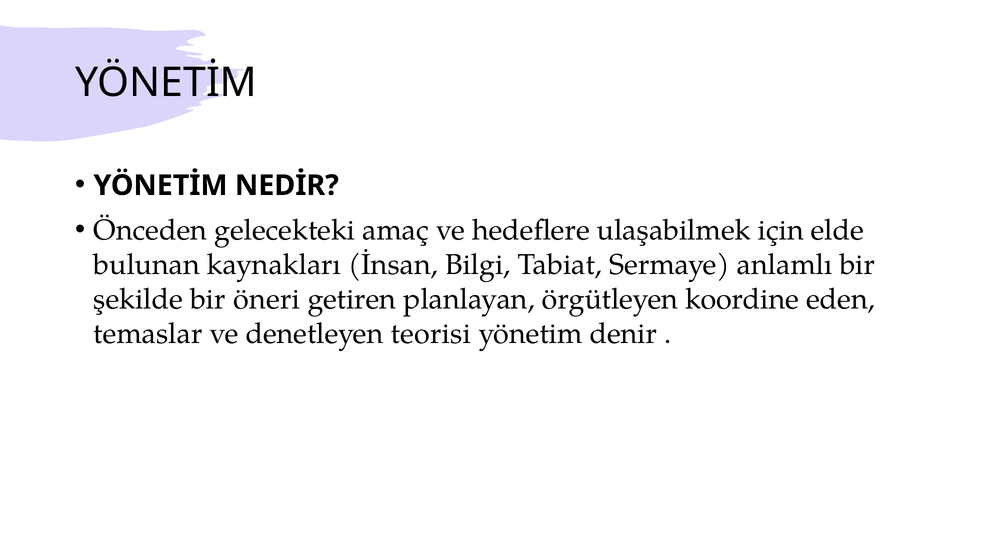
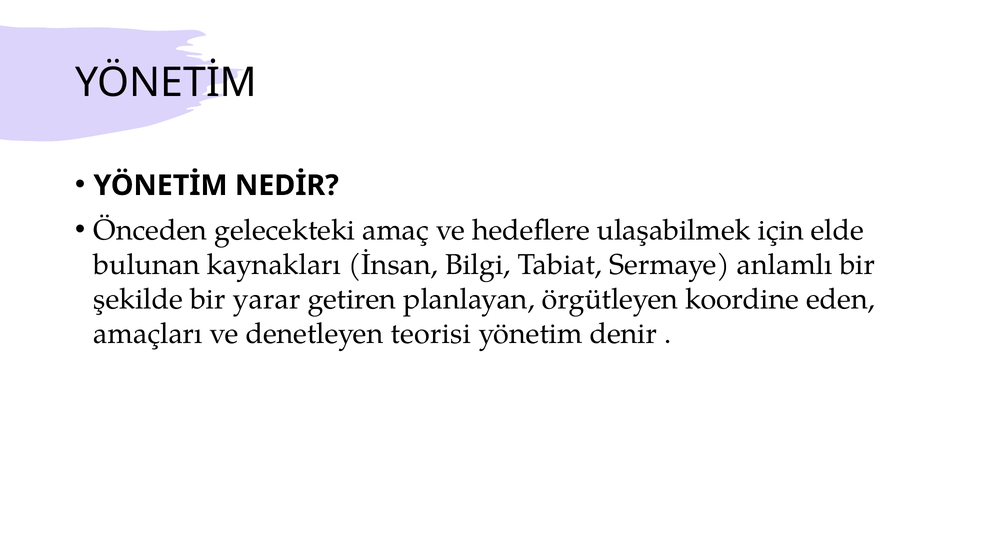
öneri: öneri -> yarar (267, 299)
temaslar: temaslar -> amaçları (148, 333)
